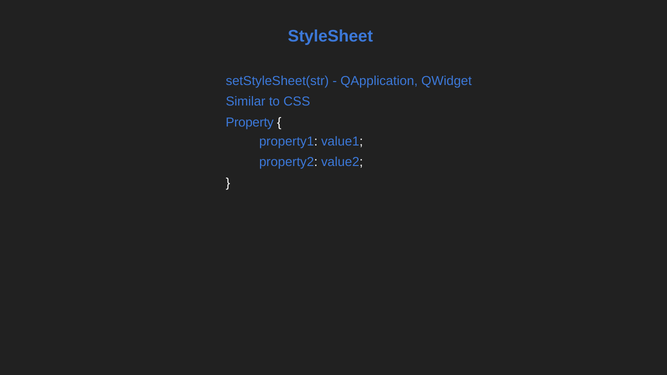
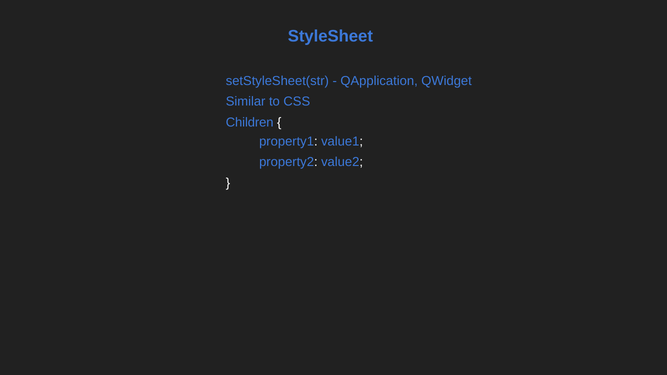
Property: Property -> Children (250, 122)
